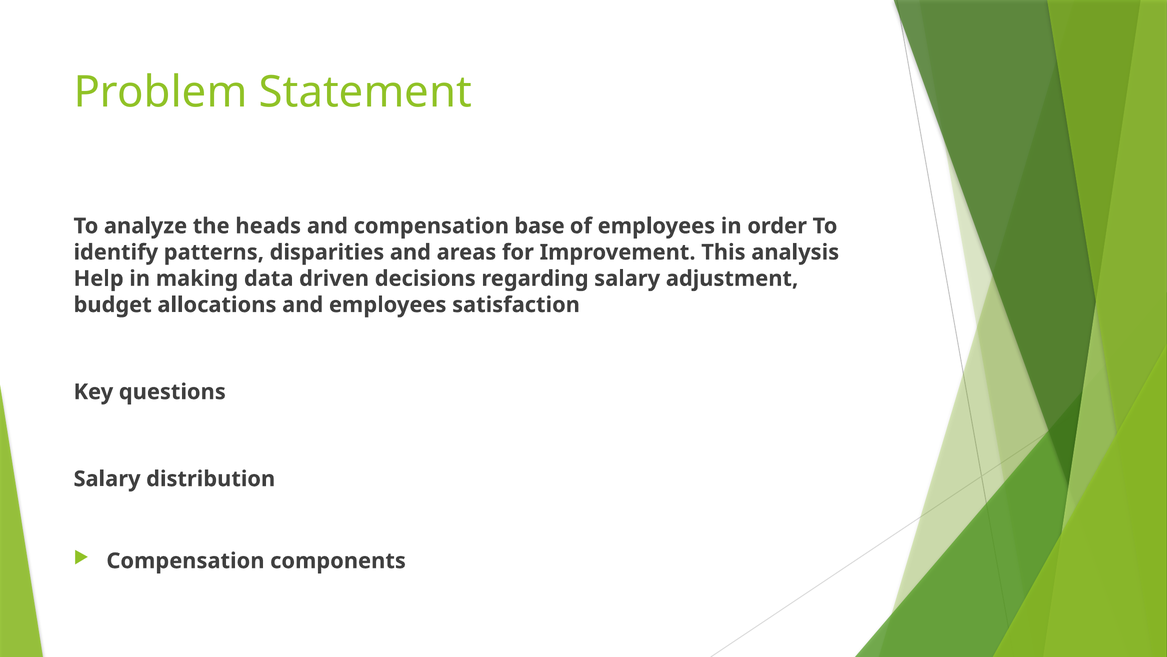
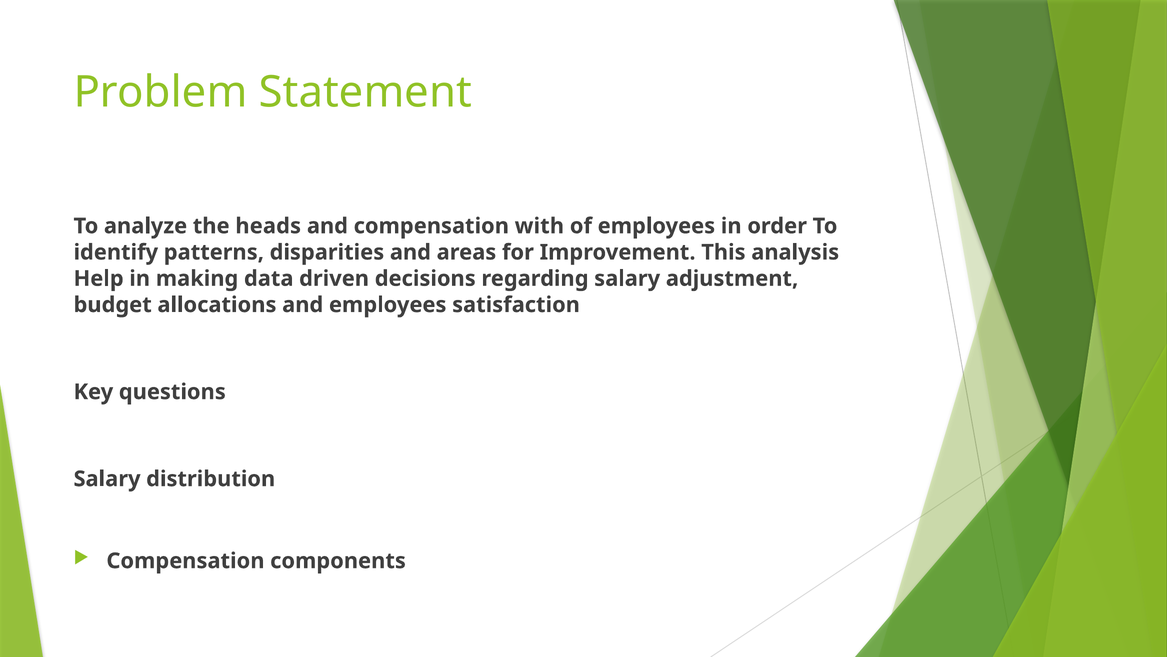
base: base -> with (539, 226)
